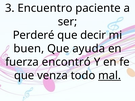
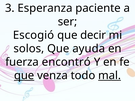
Encuentro: Encuentro -> Esperanza (45, 8)
Perderé: Perderé -> Escogió (34, 35)
buen: buen -> solos (29, 49)
que underline: none -> present (24, 76)
